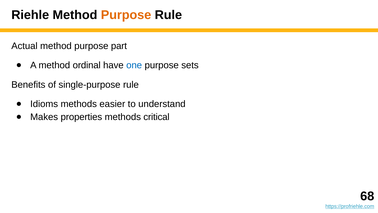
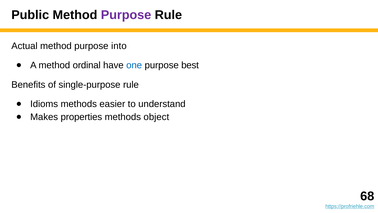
Riehle: Riehle -> Public (30, 15)
Purpose colour: orange -> purple (126, 15)
part: part -> into (119, 46)
sets: sets -> best (190, 65)
critical: critical -> object (156, 117)
